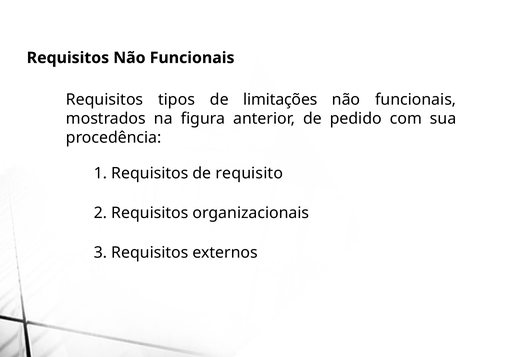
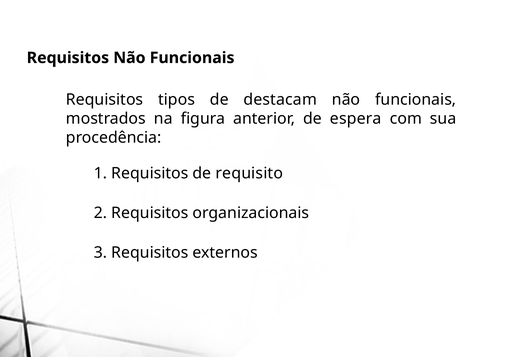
limitações: limitações -> destacam (280, 100)
pedido: pedido -> espera (356, 119)
